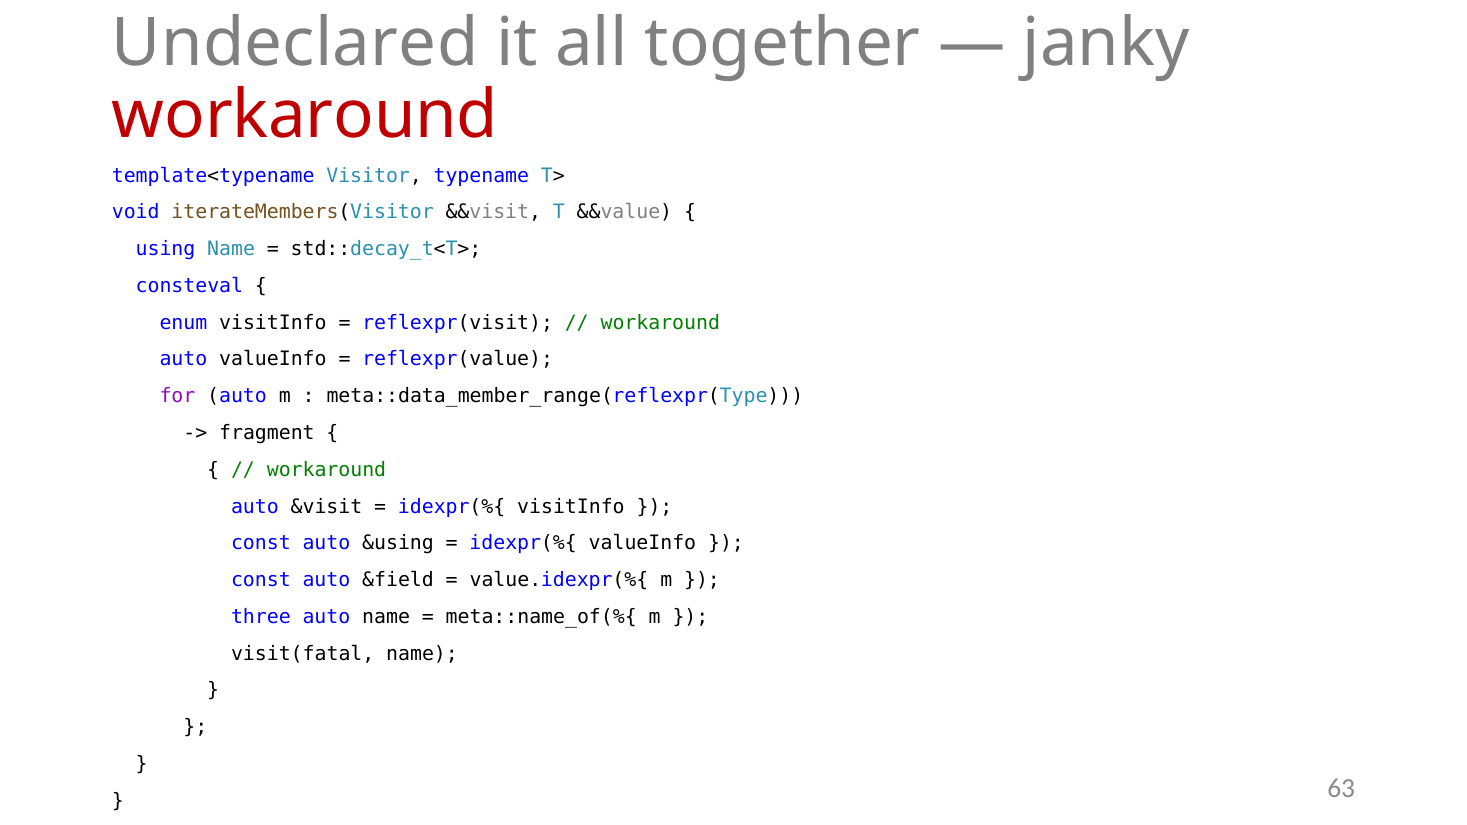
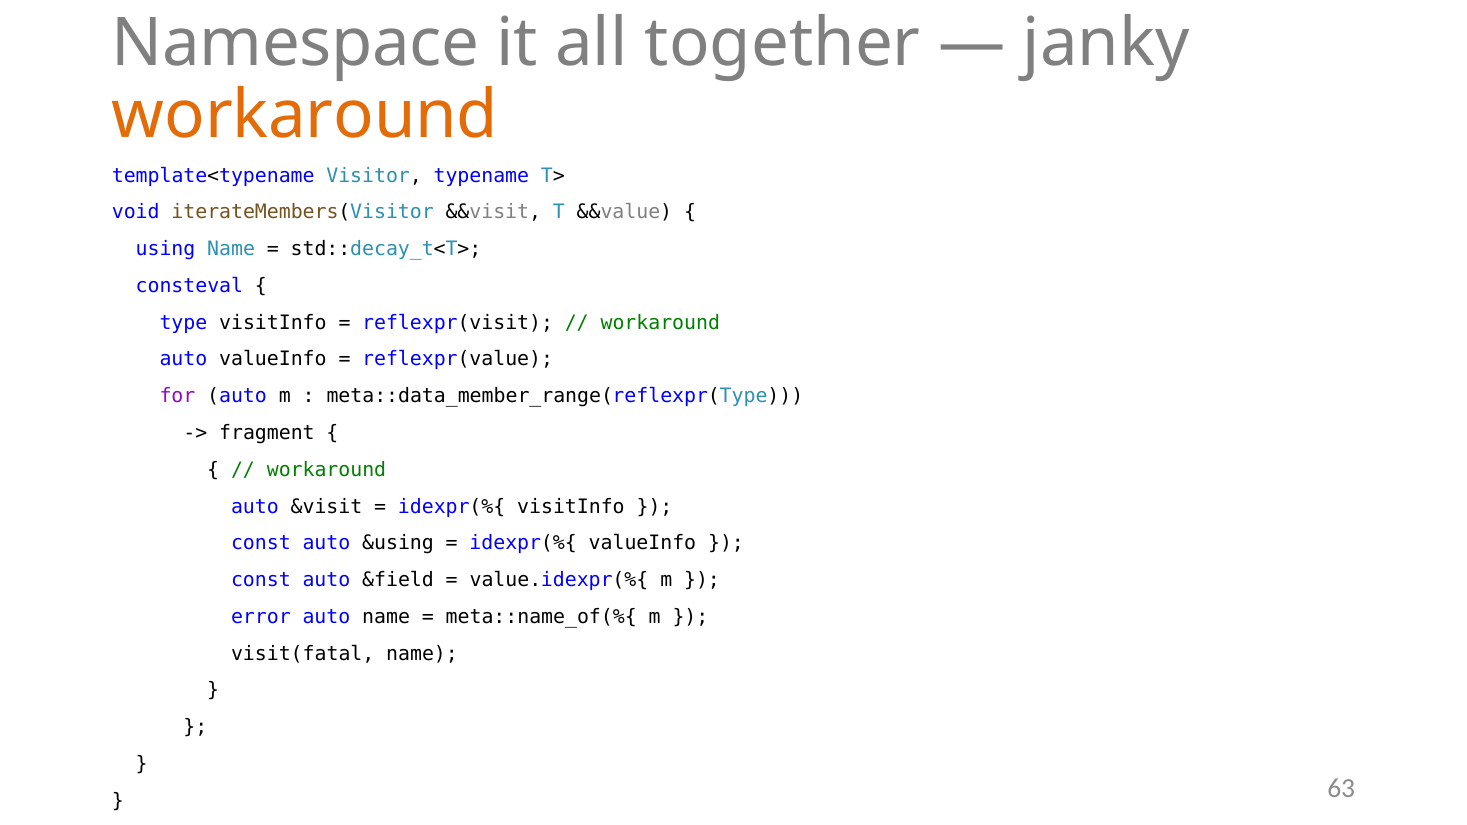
Undeclared: Undeclared -> Namespace (296, 43)
workaround colour: red -> orange (305, 116)
enum: enum -> type (183, 323)
three: three -> error (261, 617)
